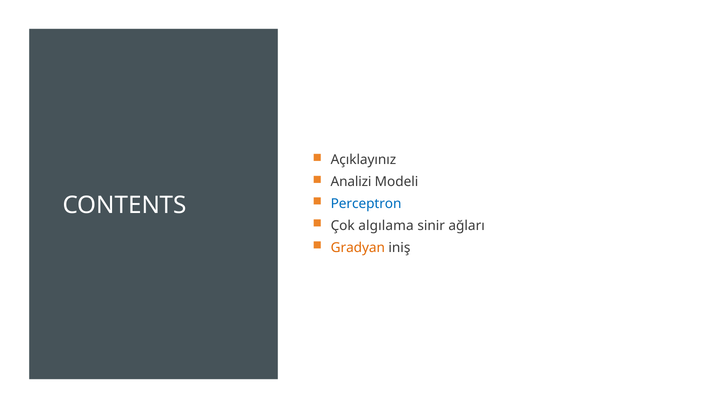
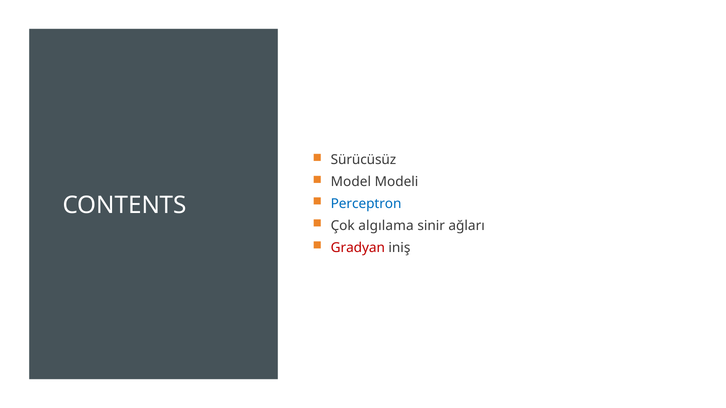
Açıklayınız: Açıklayınız -> Sürücüsüz (363, 160)
Analizi: Analizi -> Model (351, 182)
Gradyan colour: orange -> red (358, 248)
